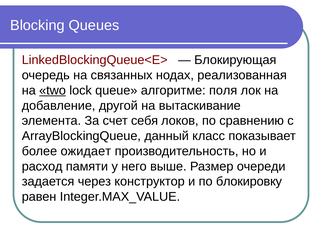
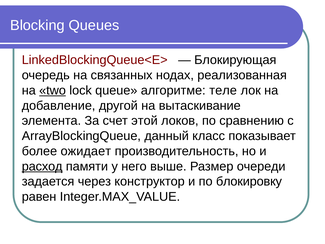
поля: поля -> теле (223, 90)
себя: себя -> этой (144, 121)
расход underline: none -> present (42, 166)
